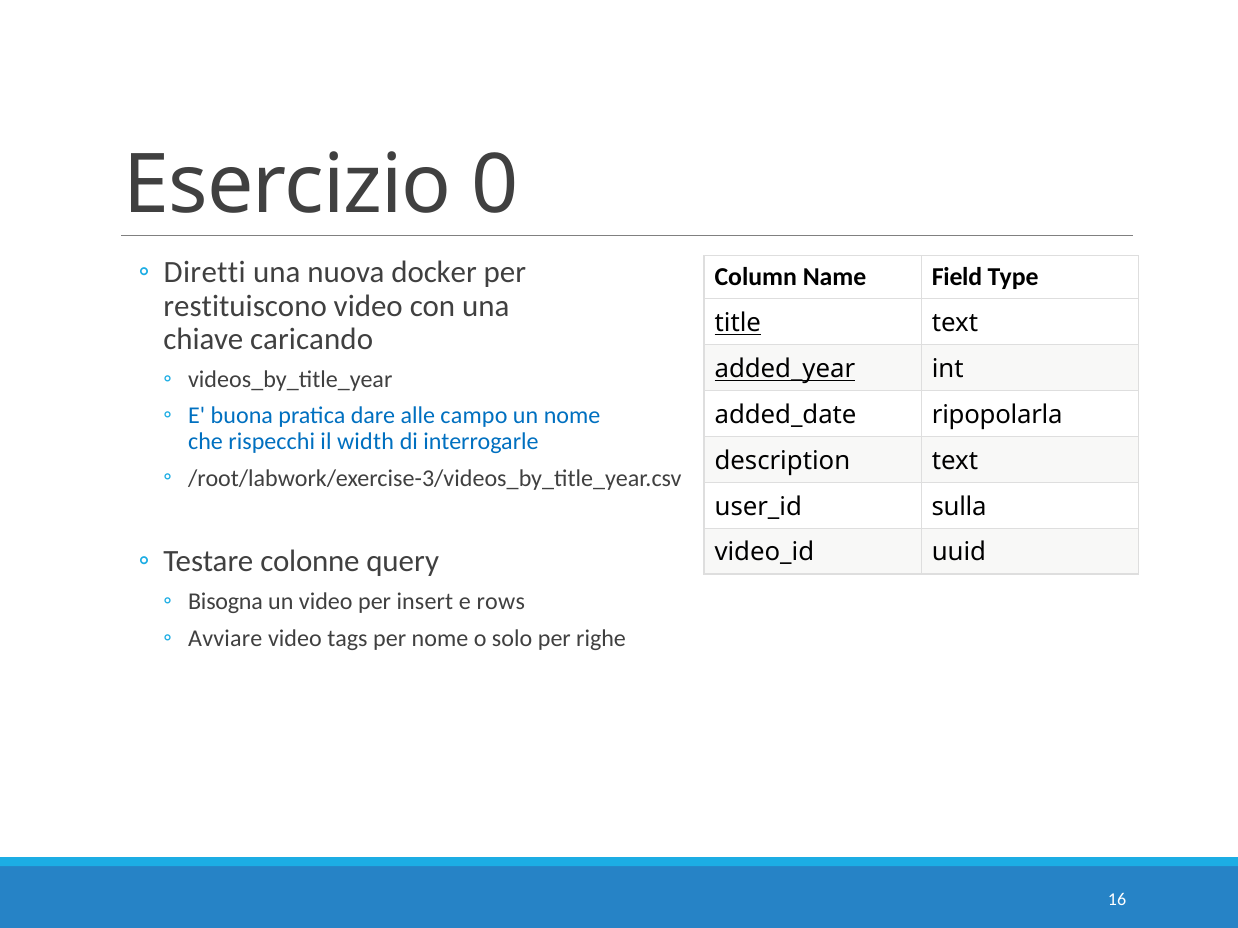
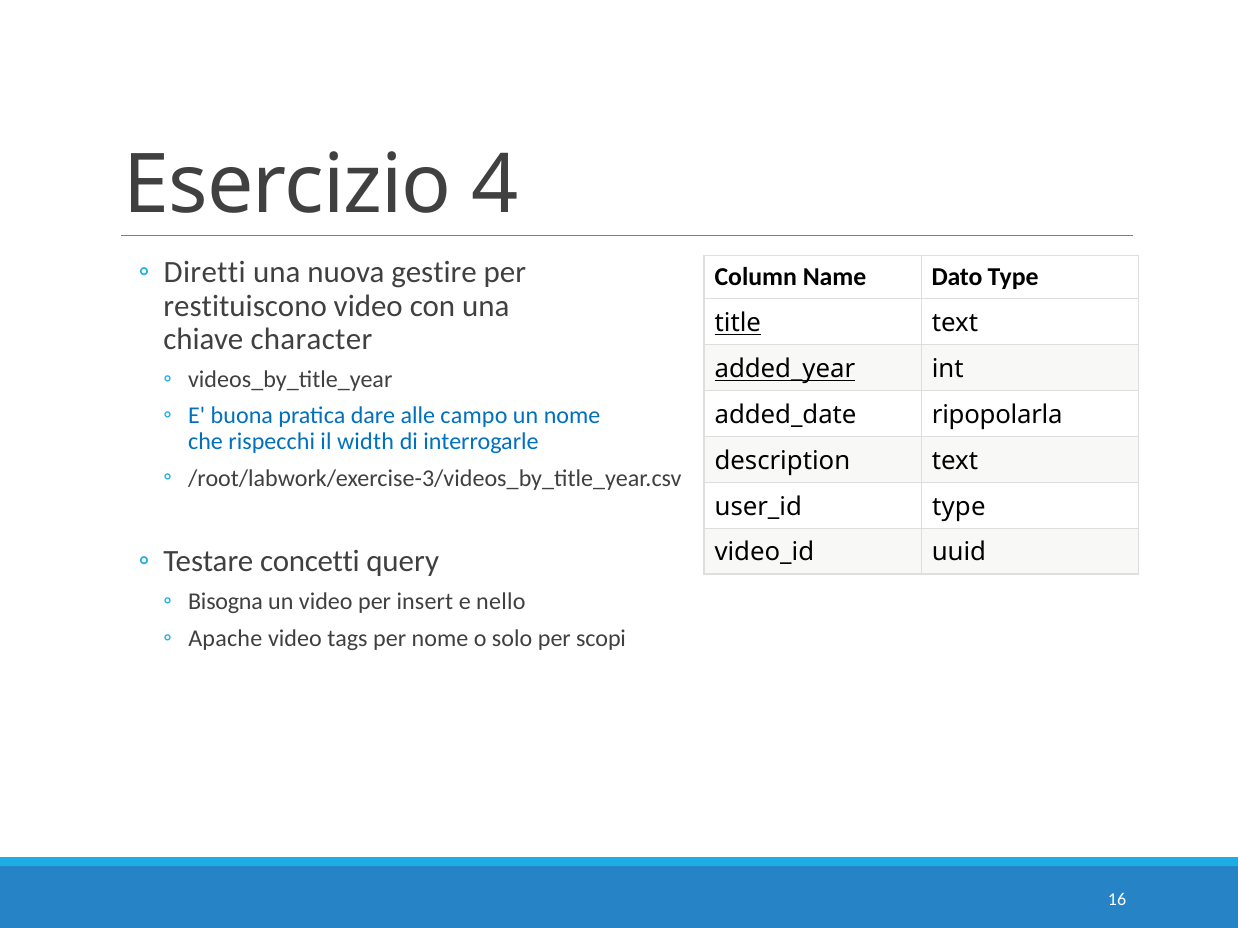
0: 0 -> 4 (495, 185)
docker: docker -> gestire (434, 273)
Field: Field -> Dato (957, 277)
caricando: caricando -> character (311, 339)
sulla: sulla -> type (959, 507)
colonne: colonne -> concetti (310, 562)
rows: rows -> nello (501, 602)
Avviare: Avviare -> Apache (225, 639)
righe: righe -> scopi (601, 639)
